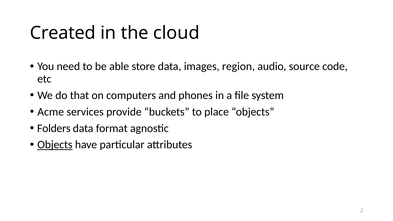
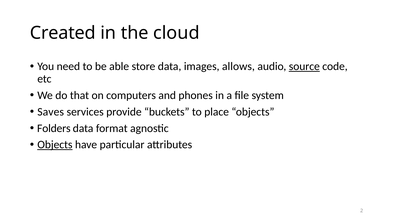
region: region -> allows (238, 66)
source underline: none -> present (304, 66)
Acme: Acme -> Saves (51, 112)
